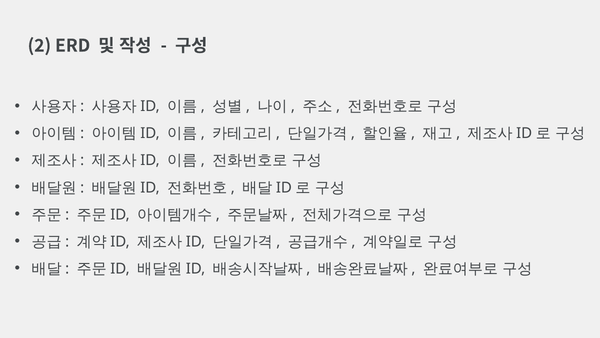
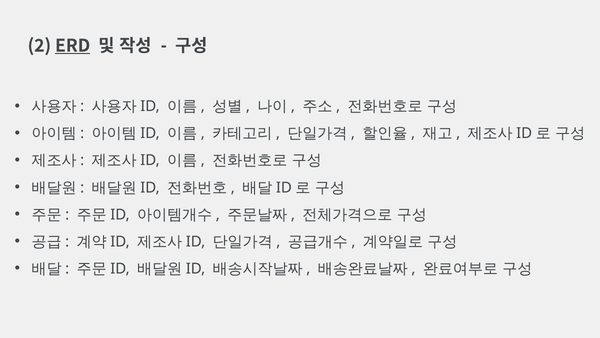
ERD underline: none -> present (73, 46)
